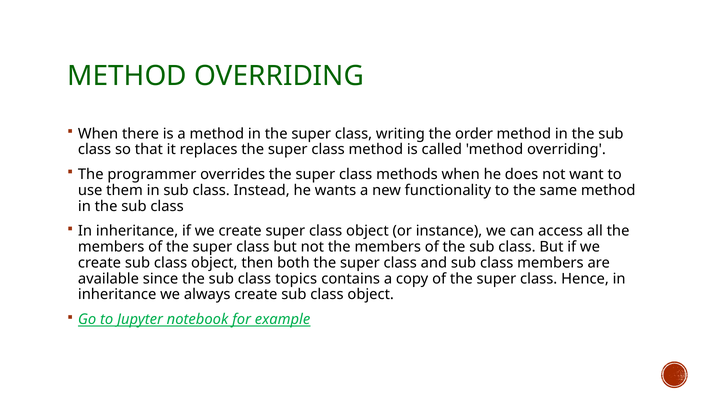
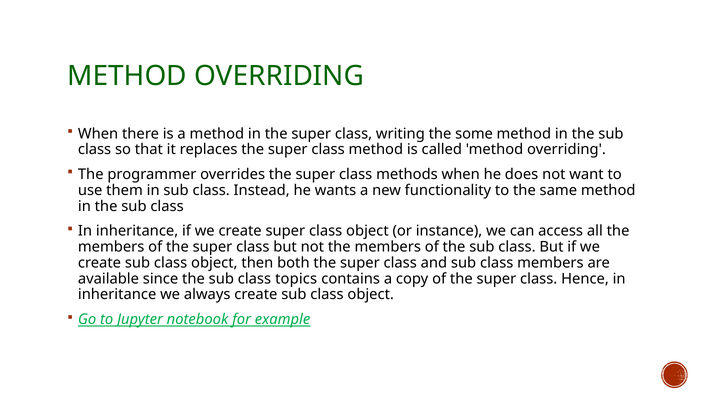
order: order -> some (474, 134)
